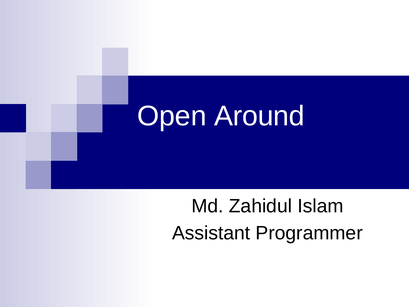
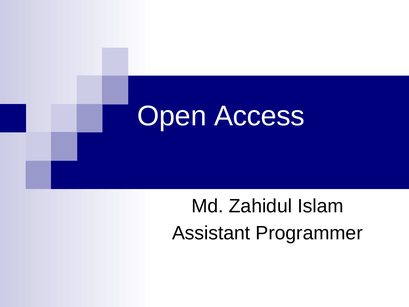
Around: Around -> Access (259, 116)
